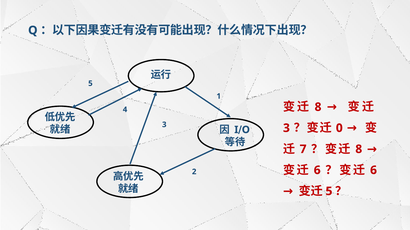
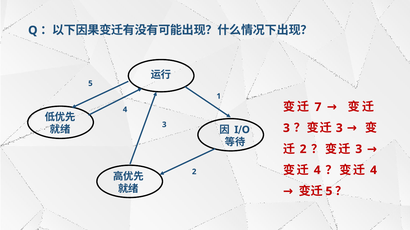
8: 8 -> 7 (318, 107)
0: 0 -> 3 (339, 128)
7: 7 -> 2 (303, 149)
8: 8 -> 3 (359, 149)
6: 6 -> 4 (317, 171)
6: 6 -> 4 (374, 171)
